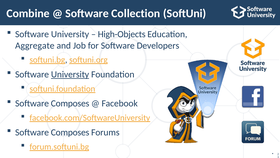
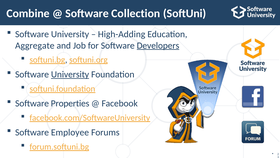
High-Objects: High-Objects -> High-Adding (122, 34)
Developers underline: none -> present (158, 45)
Composes: Composes -> Properties (70, 103)
Composes: Composes -> Employee (70, 132)
